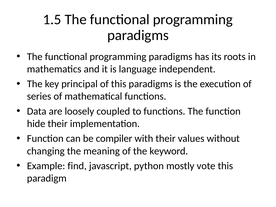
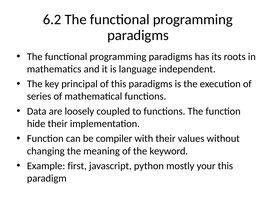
1.5: 1.5 -> 6.2 (52, 20)
find: find -> first (77, 166)
vote: vote -> your (206, 166)
